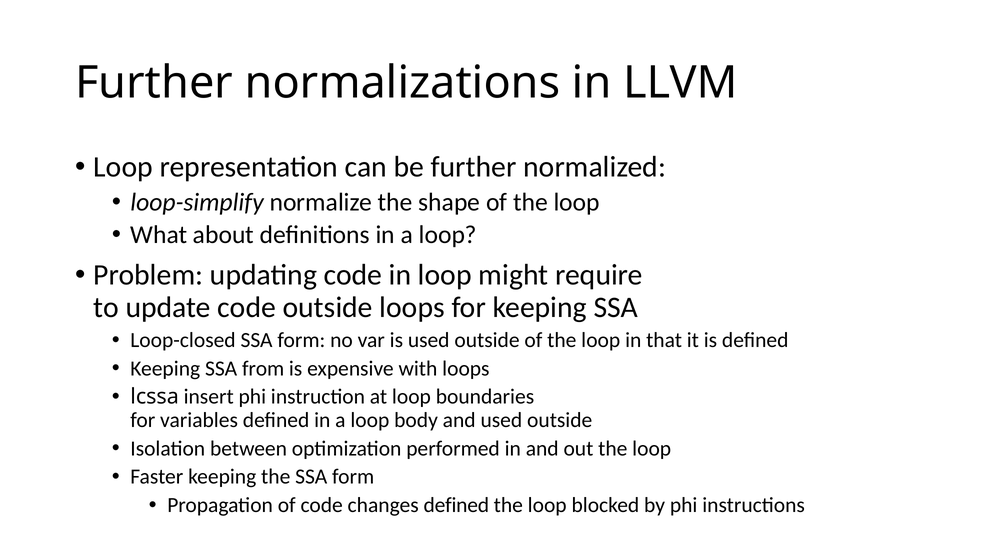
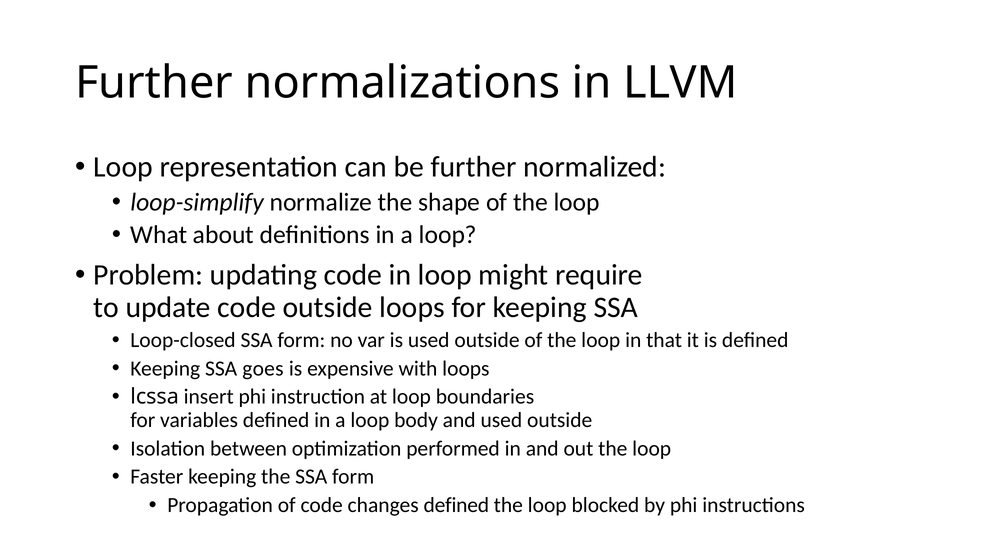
from: from -> goes (263, 368)
